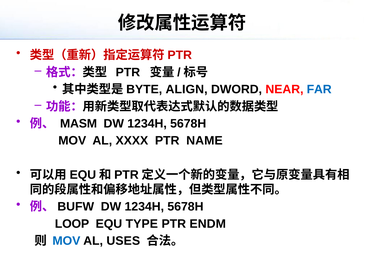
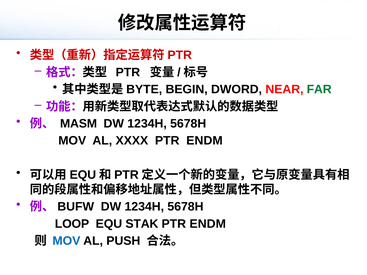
ALIGN: ALIGN -> BEGIN (187, 89)
FAR colour: blue -> green (319, 89)
NAME: NAME -> ENDM (204, 141)
TYPE: TYPE -> STAK (142, 224)
USES: USES -> PUSH (123, 241)
